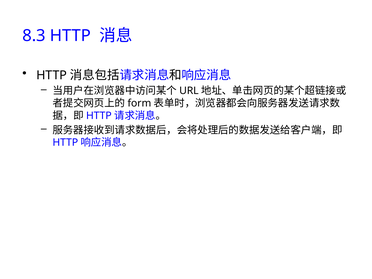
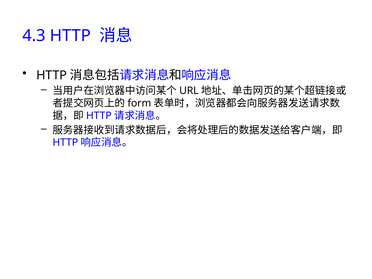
8.3: 8.3 -> 4.3 (34, 36)
